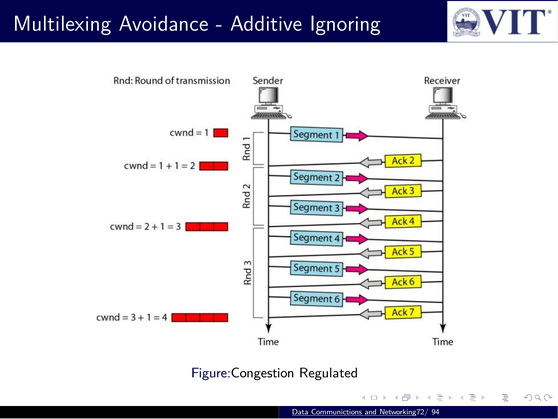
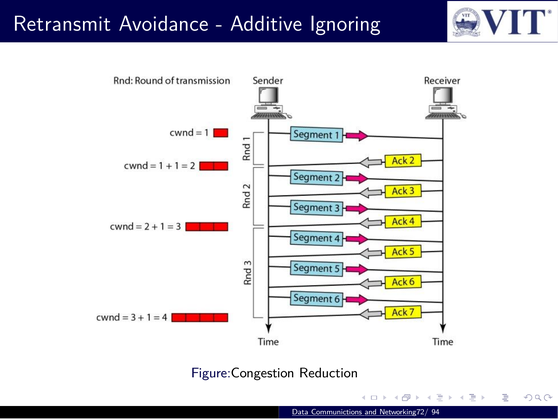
Multilexing: Multilexing -> Retransmit (62, 24)
Regulated: Regulated -> Reduction (329, 373)
